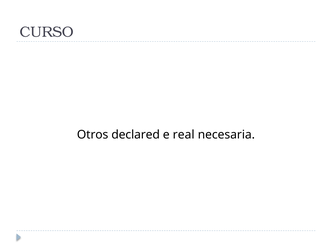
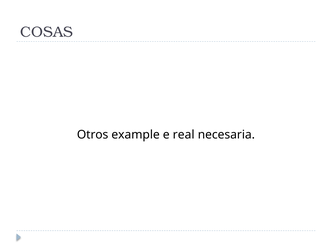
CURSO: CURSO -> COSAS (47, 32)
declared: declared -> example (136, 135)
